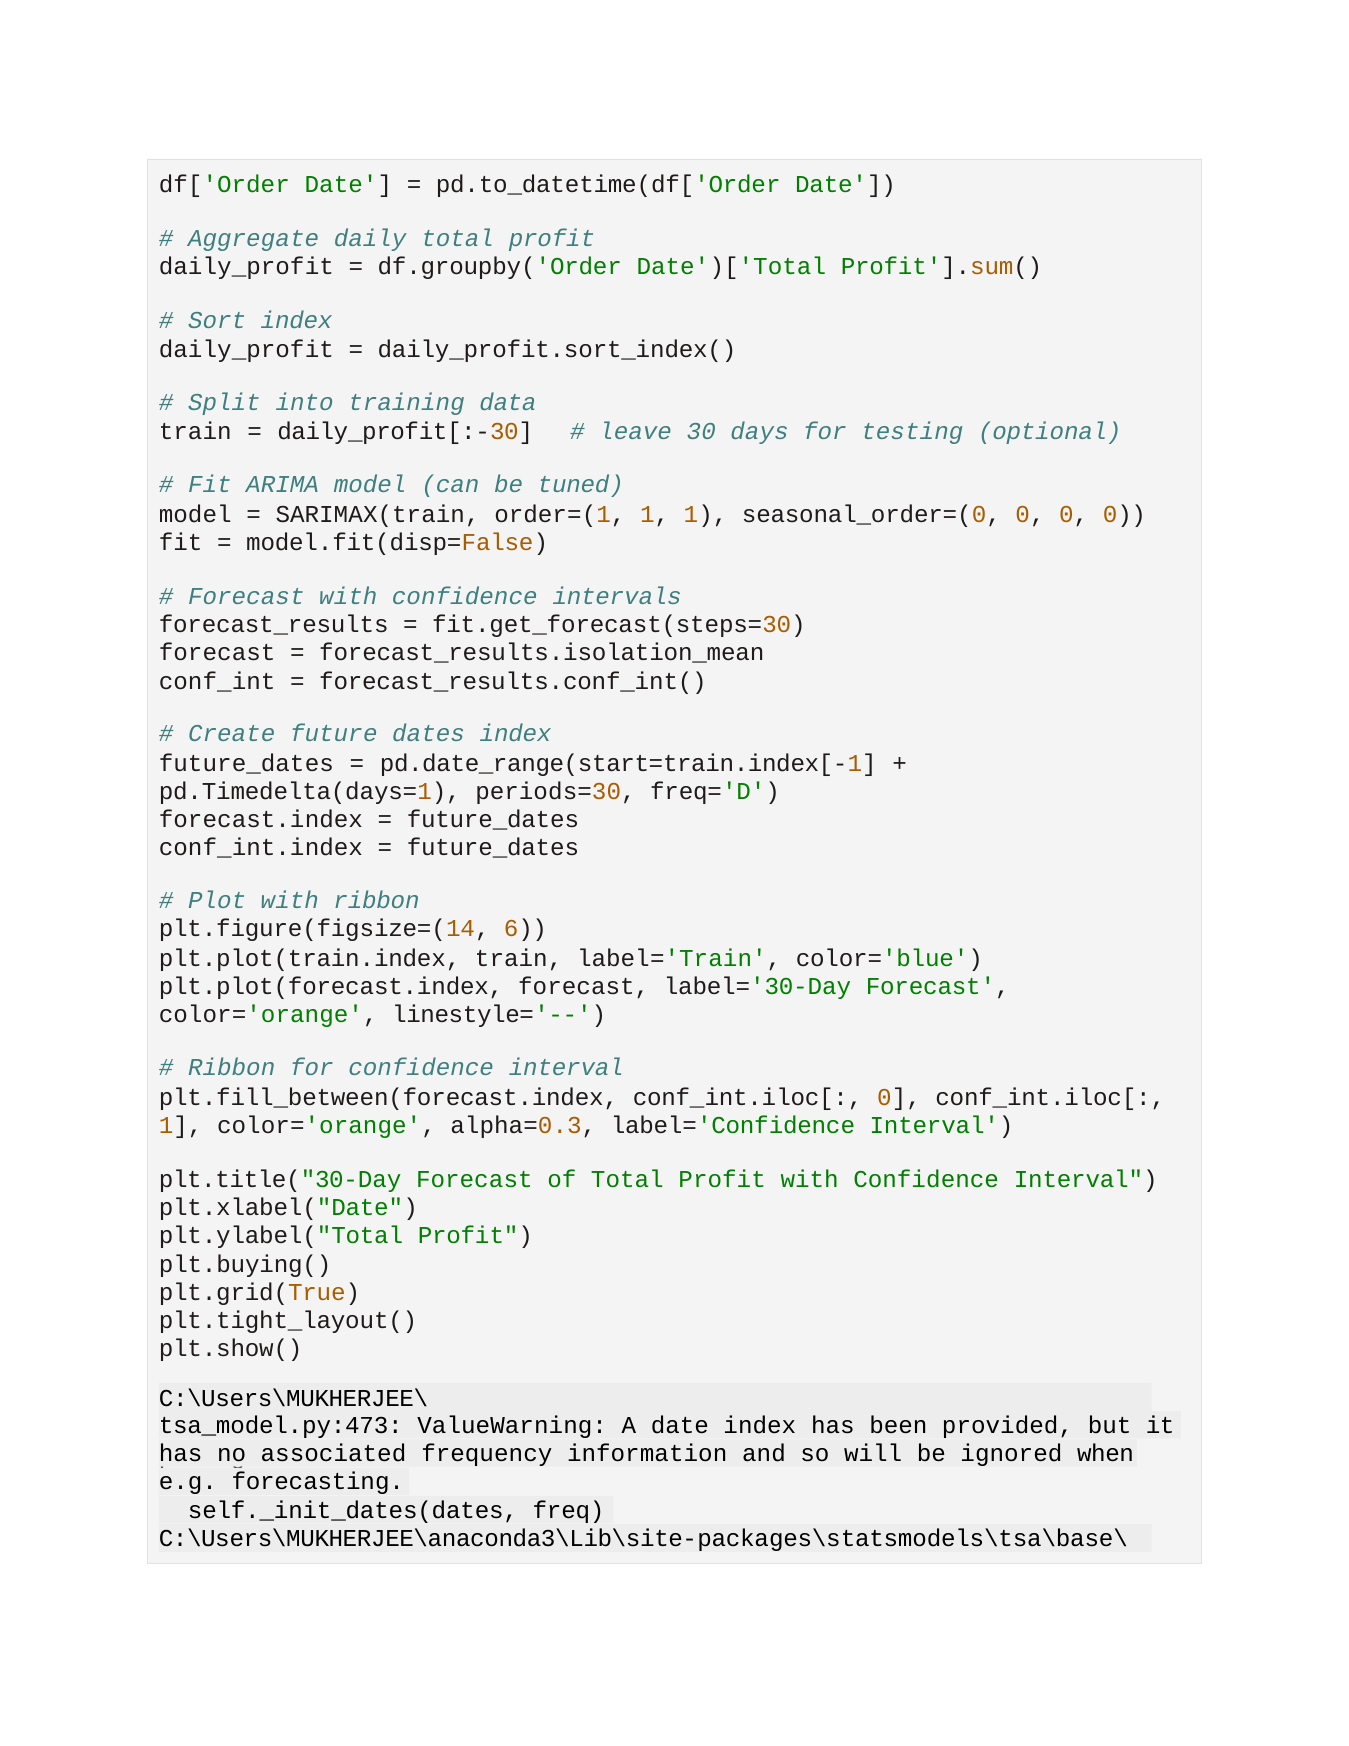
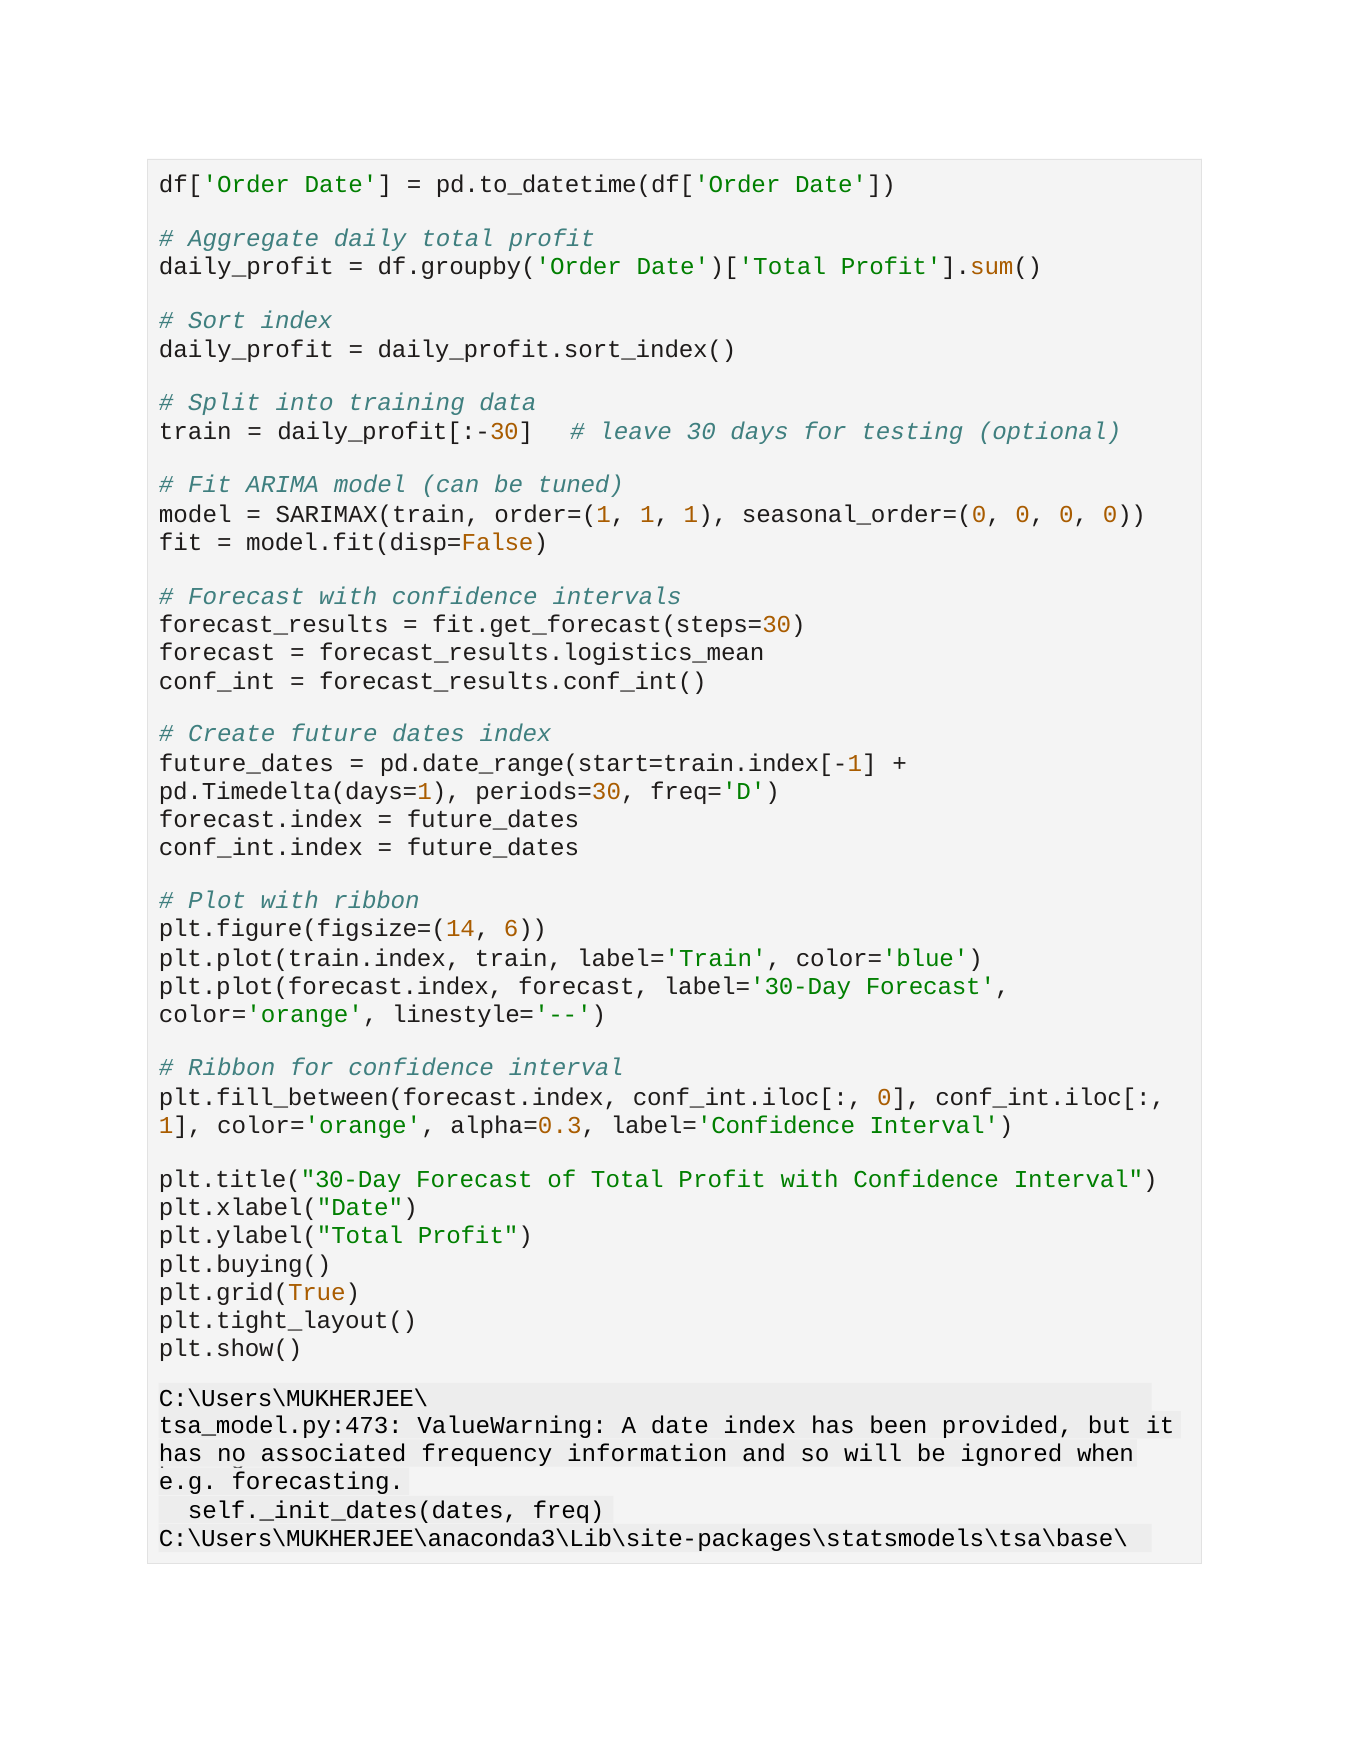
forecast_results.isolation_mean: forecast_results.isolation_mean -> forecast_results.logistics_mean (542, 653)
